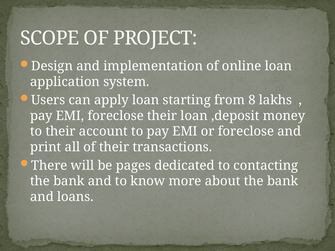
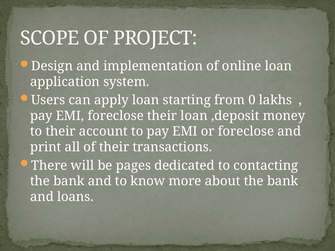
8: 8 -> 0 (252, 100)
